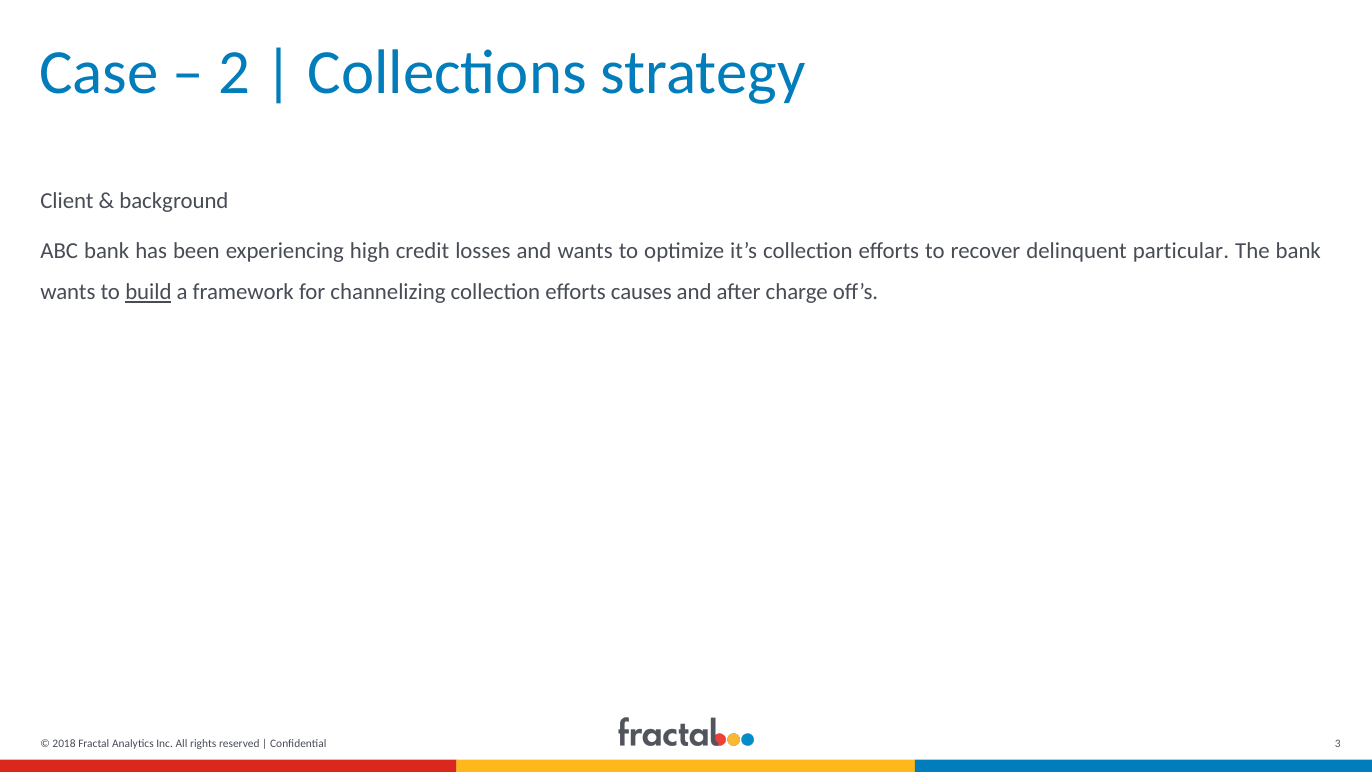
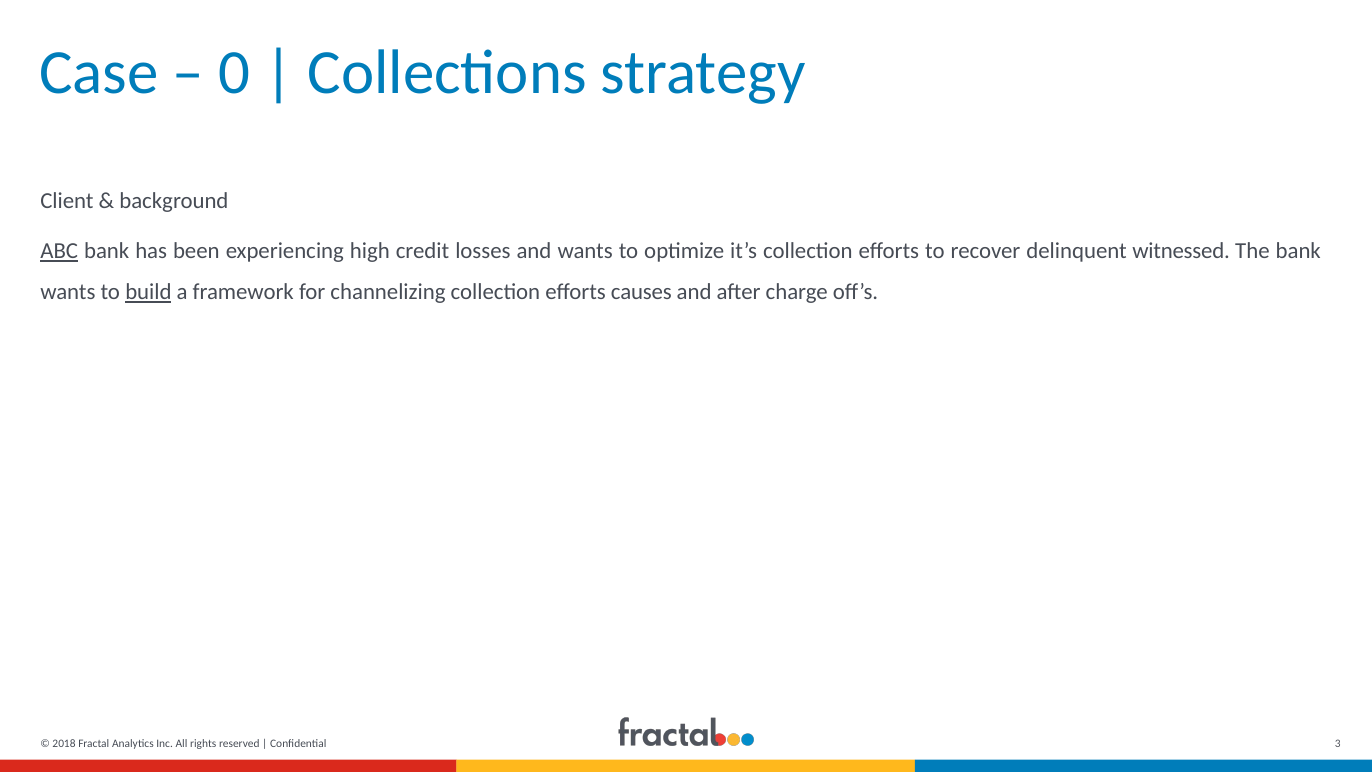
2: 2 -> 0 (234, 73)
ABC underline: none -> present (59, 251)
particular: particular -> witnessed (1181, 251)
